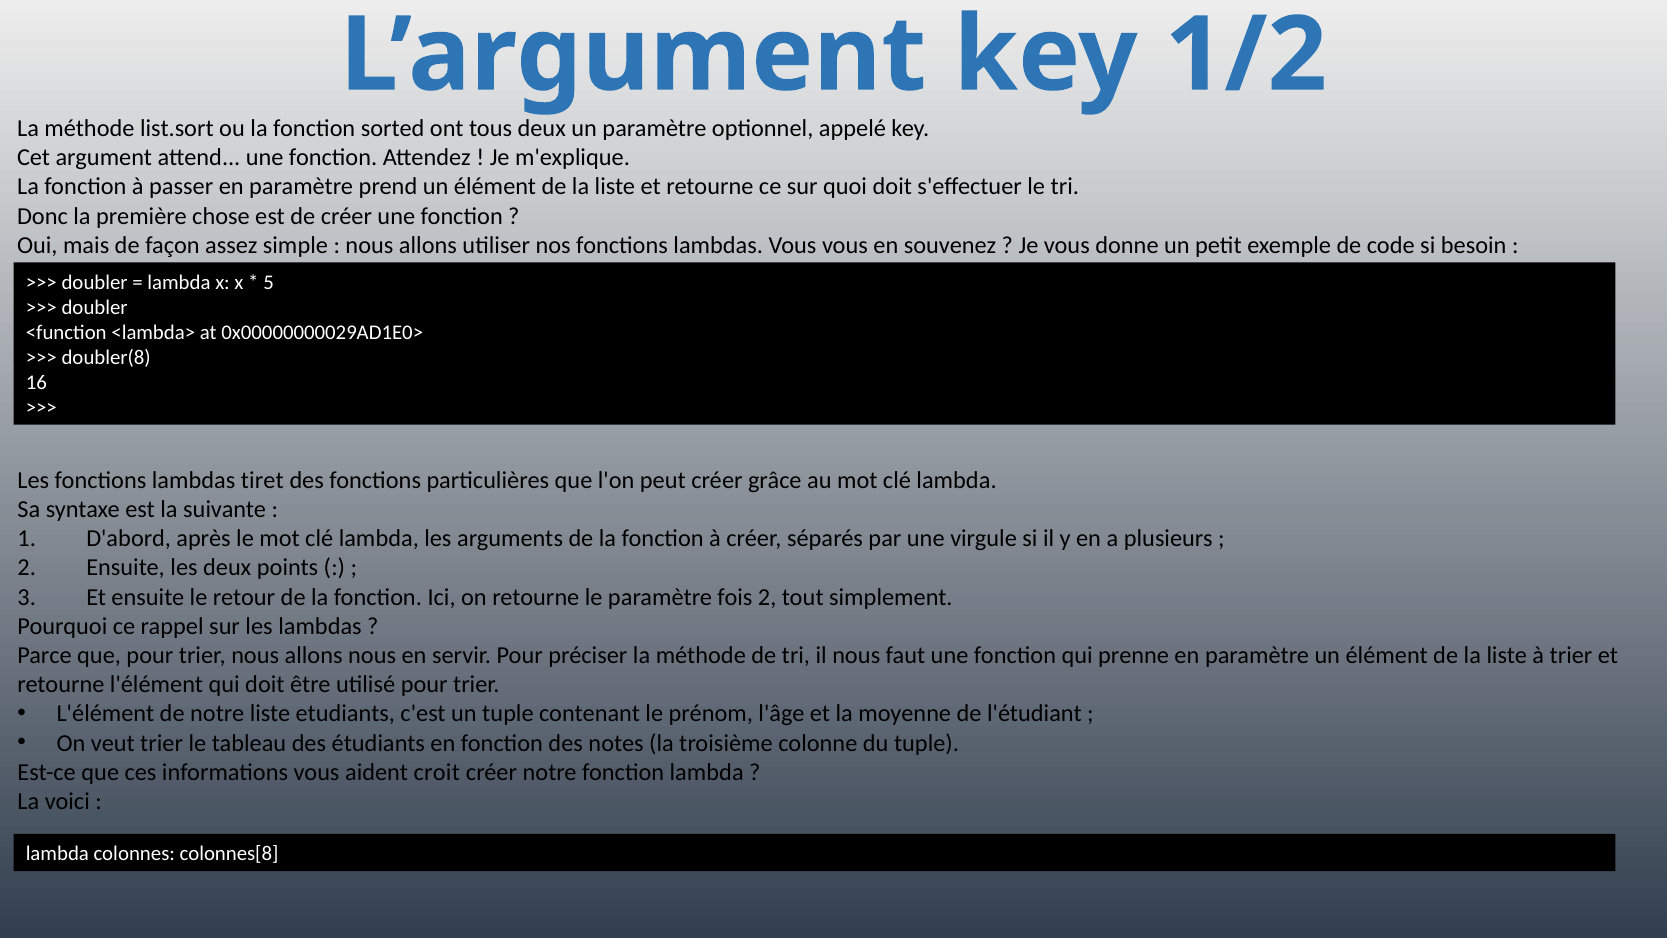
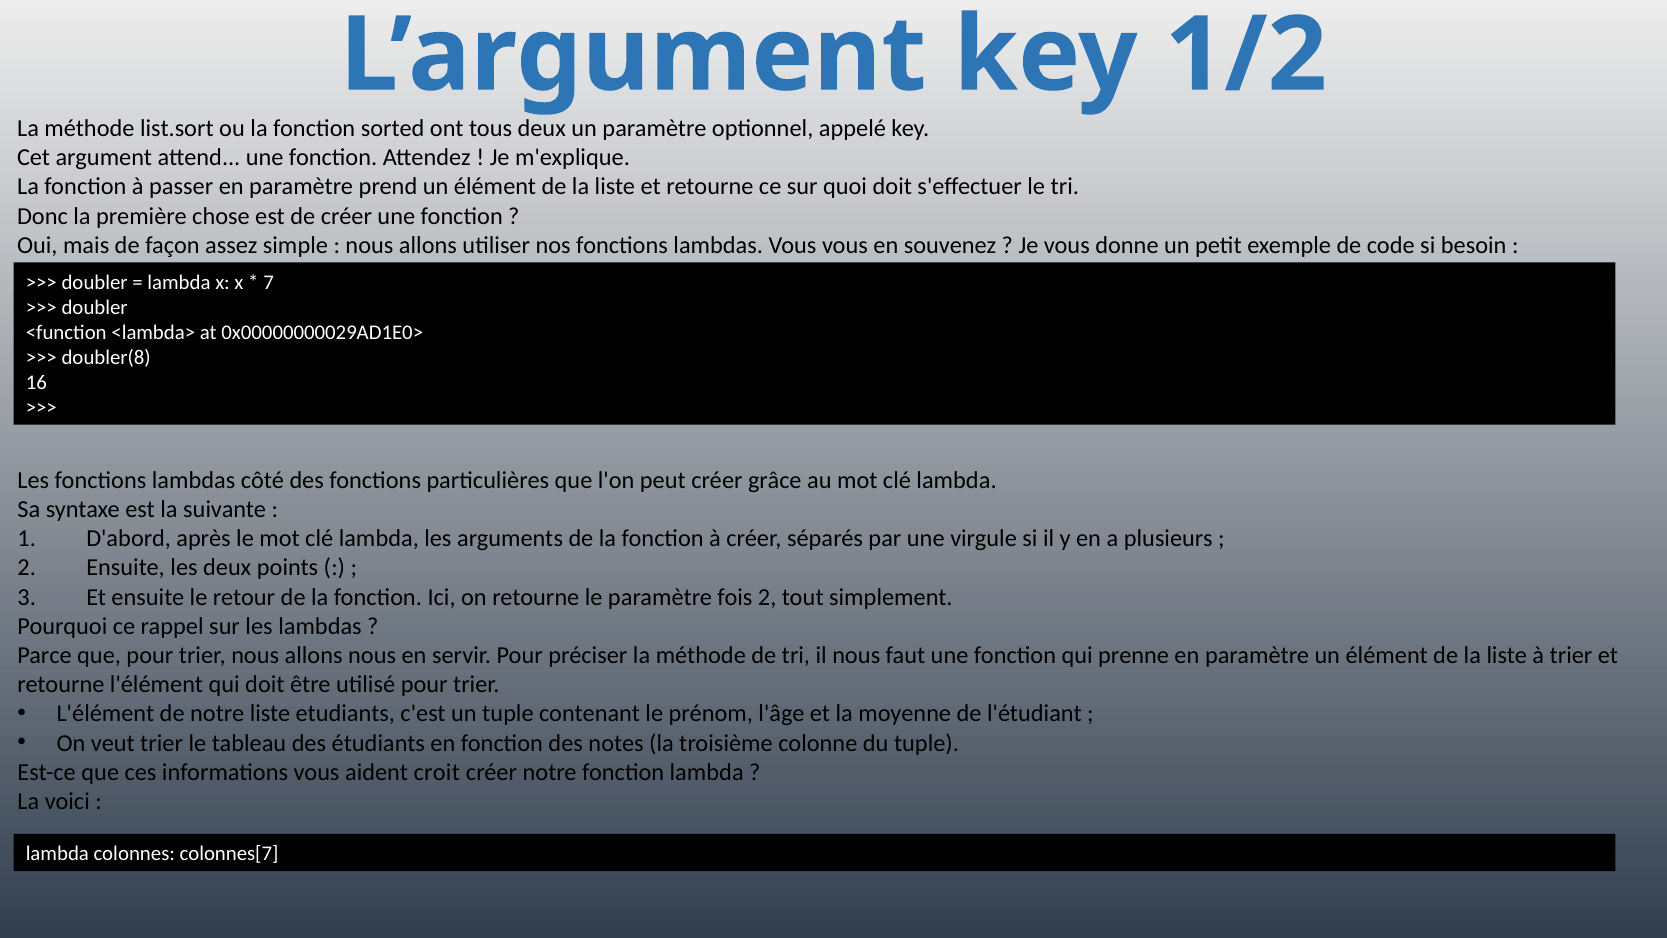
5: 5 -> 7 (269, 282)
tiret: tiret -> côté (262, 480)
colonnes[8: colonnes[8 -> colonnes[7 (229, 854)
